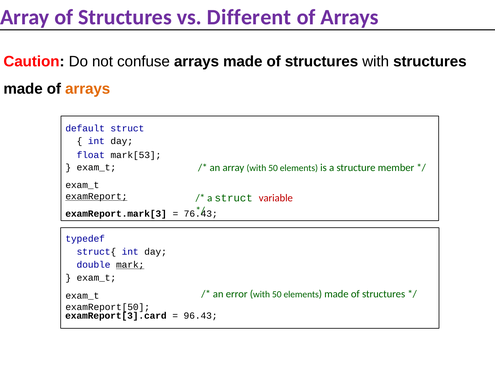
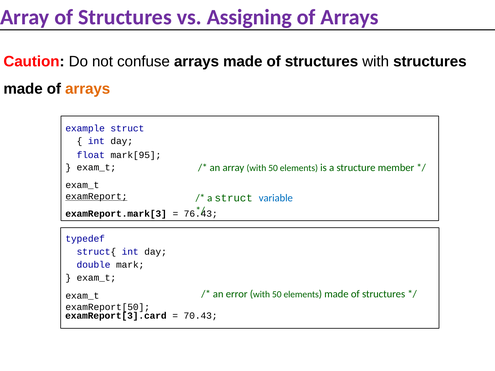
Different: Different -> Assigning (249, 17)
default: default -> example (85, 129)
mark[53: mark[53 -> mark[95 (136, 155)
variable colour: red -> blue (276, 198)
mark underline: present -> none (130, 265)
96.43: 96.43 -> 70.43 (201, 316)
